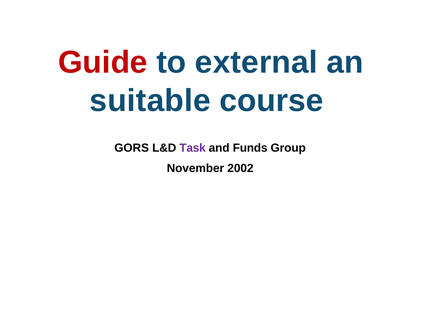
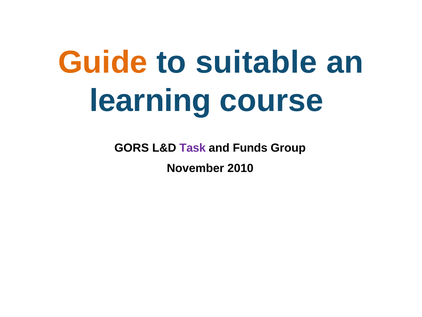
Guide colour: red -> orange (103, 62)
external: external -> suitable (256, 62)
suitable: suitable -> learning (150, 100)
2002: 2002 -> 2010 (240, 168)
